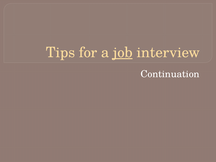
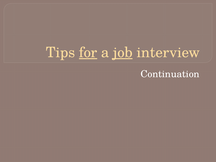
for underline: none -> present (88, 52)
